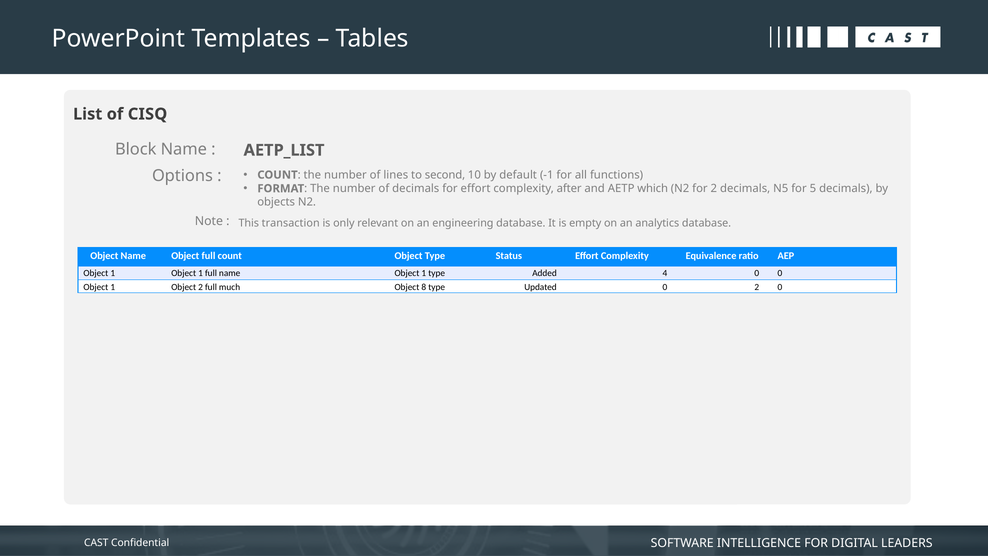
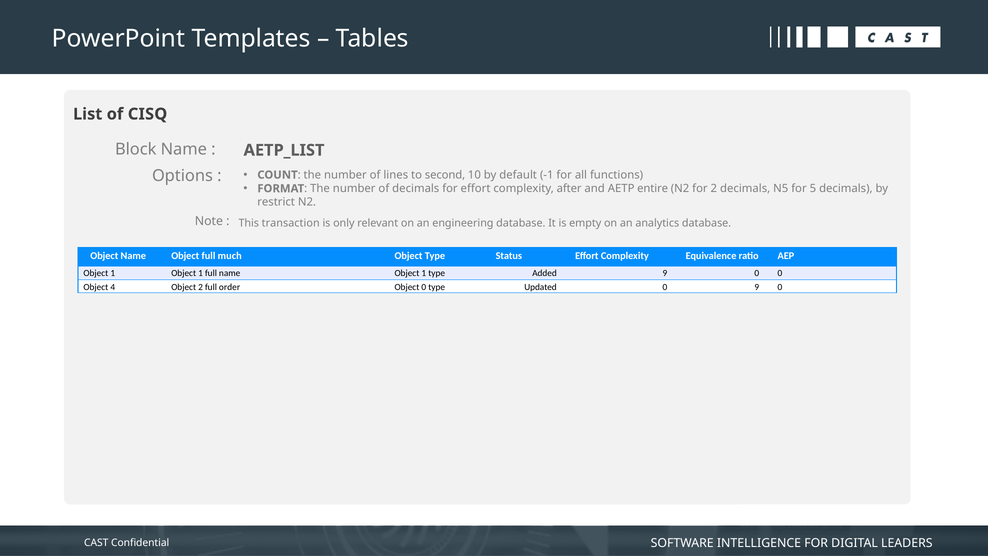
which: which -> entire (653, 188)
objects: objects -> restrict (276, 202)
full count: count -> much (230, 256)
Added 4: 4 -> 9 (665, 273)
1: 1 -> 4 (113, 287)
much: much -> order (230, 287)
Object 8: 8 -> 0 (424, 287)
0 2: 2 -> 9 (757, 287)
